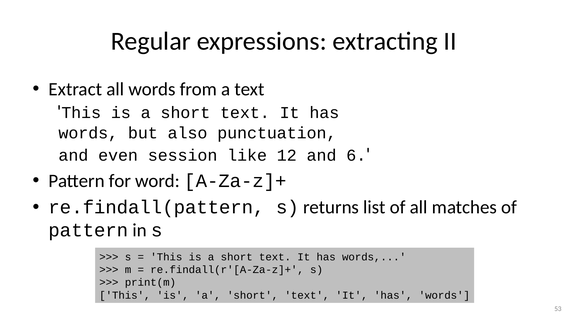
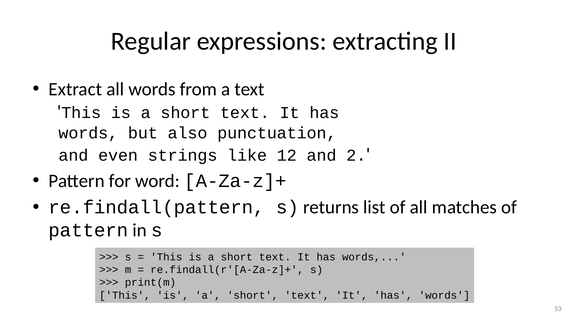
session: session -> strings (183, 155)
6: 6 -> 2 (356, 155)
